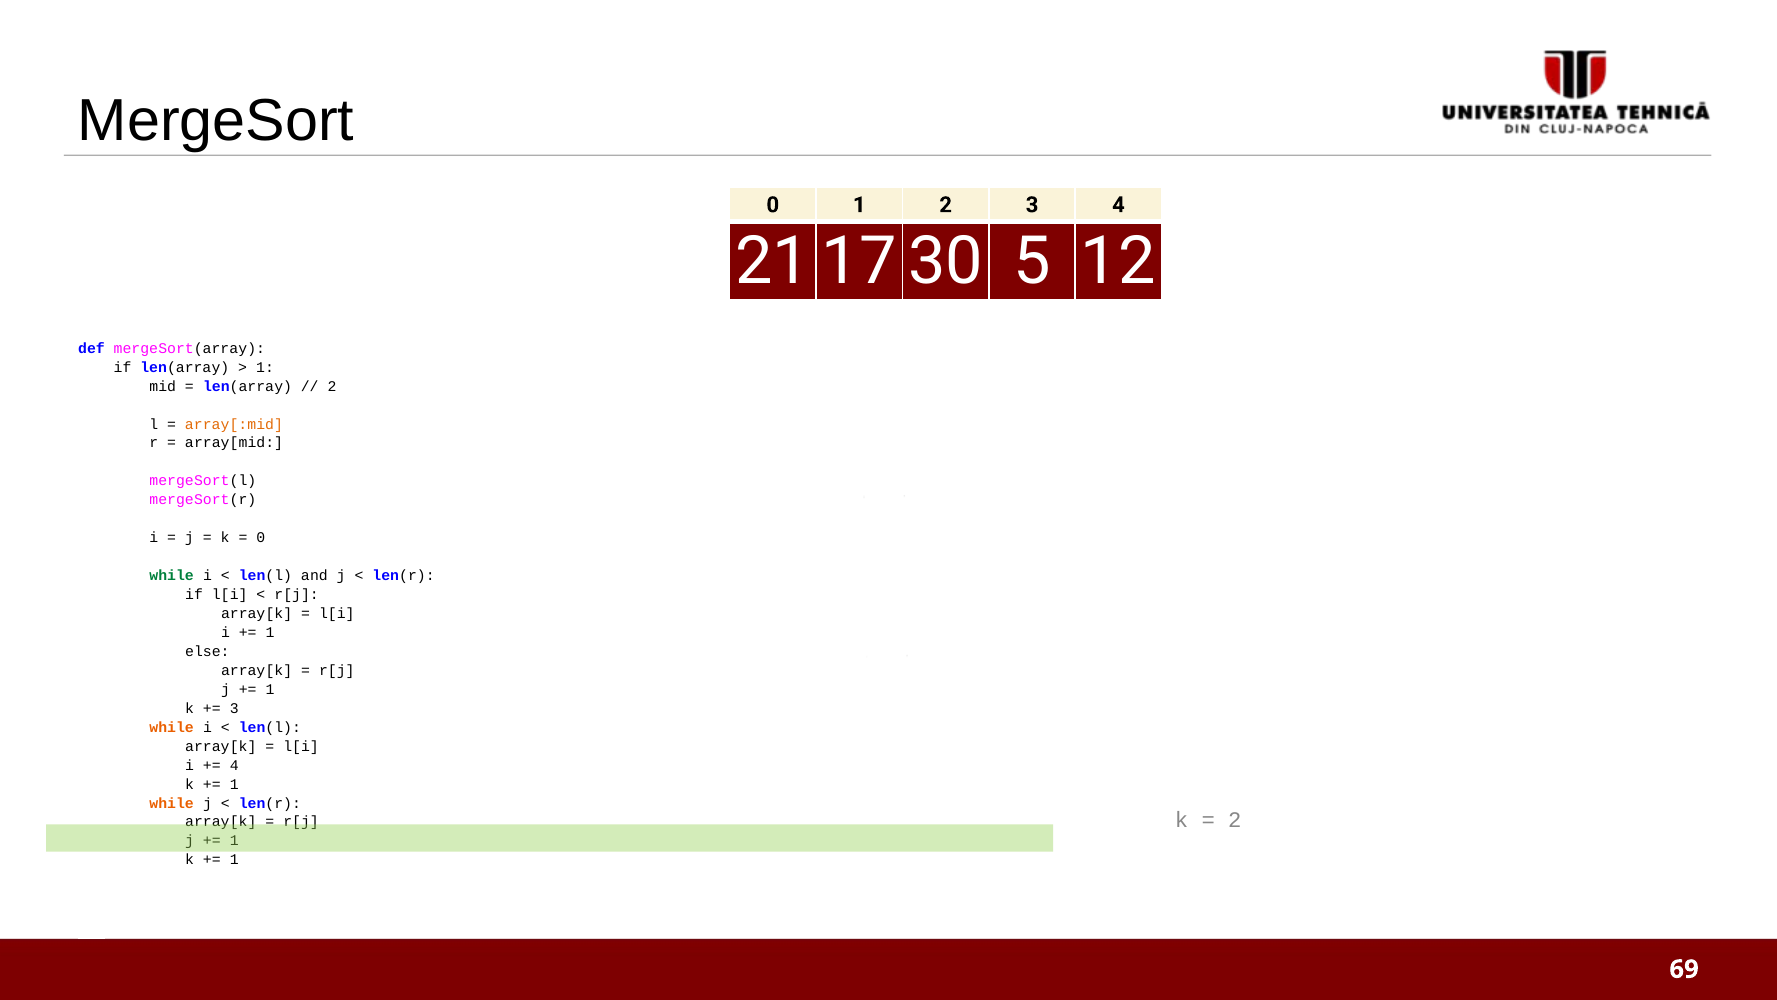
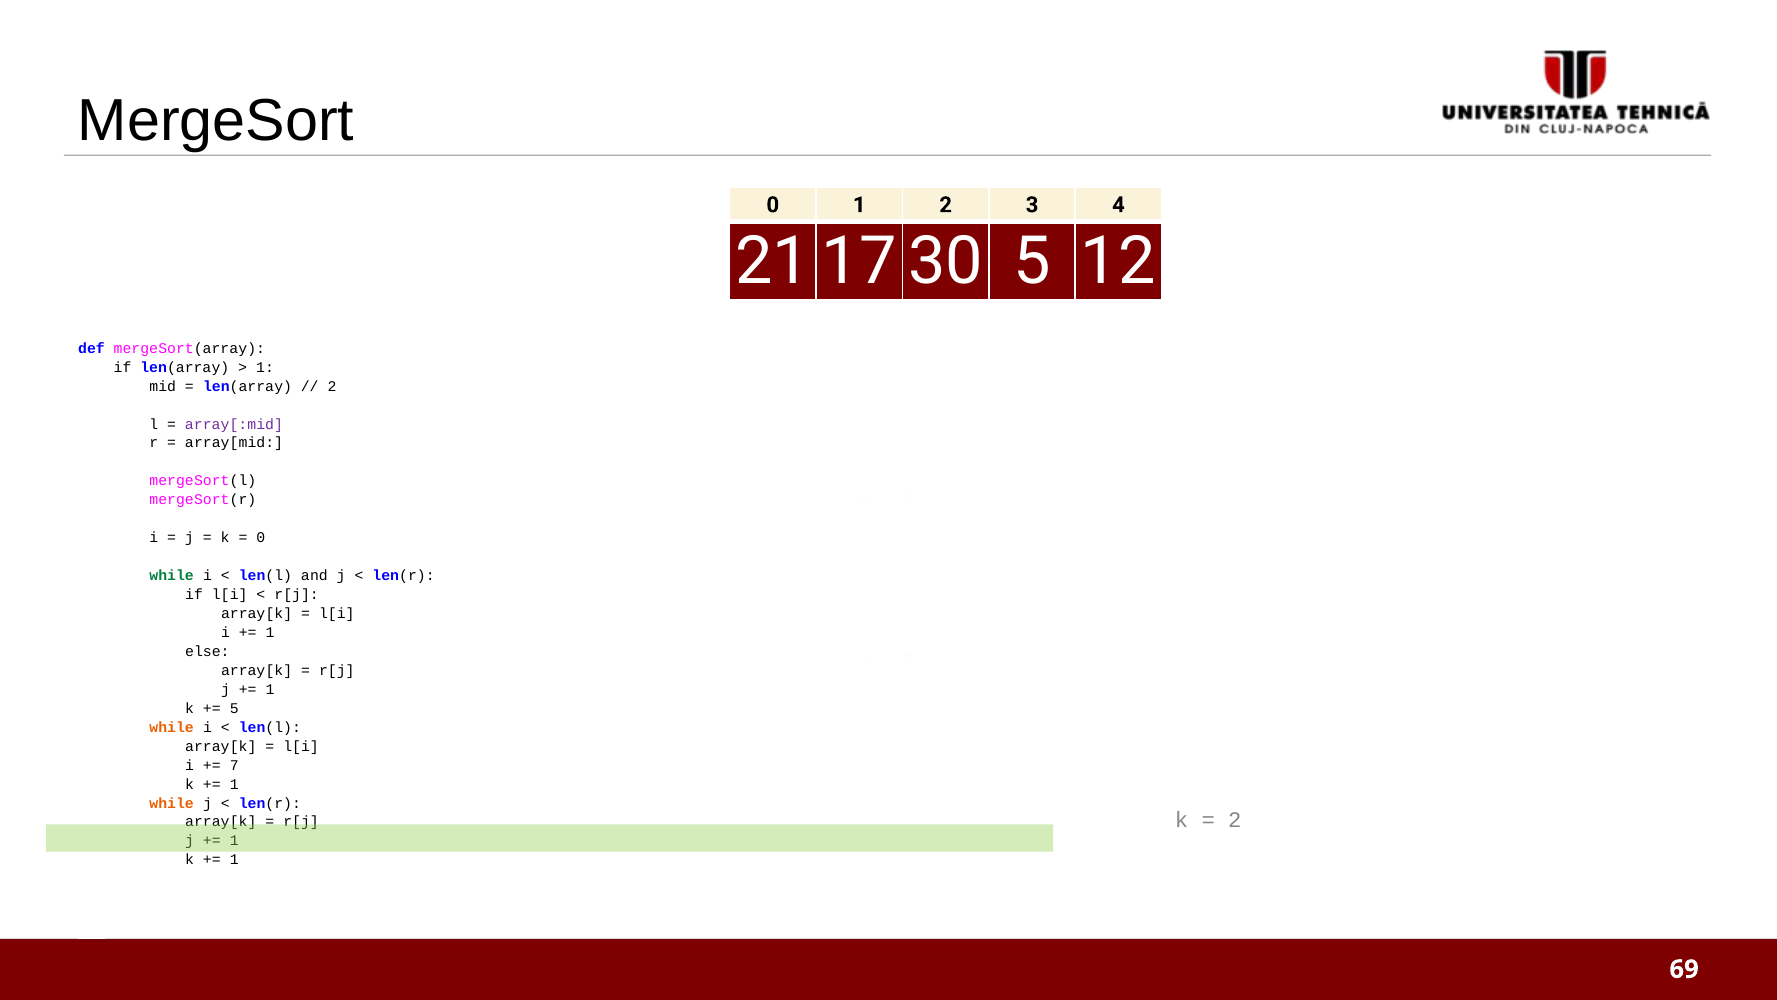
array[:mid colour: orange -> purple (234, 424)
3: 3 -> 5 (234, 708)
4: 4 -> 7 (234, 765)
